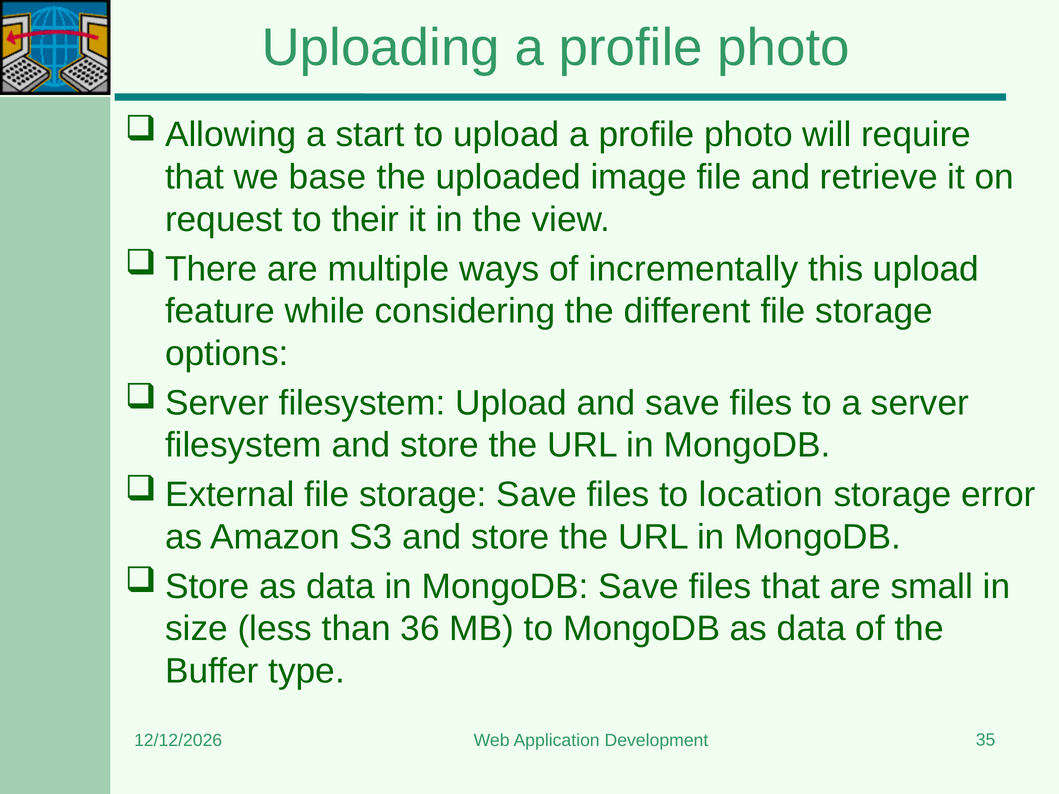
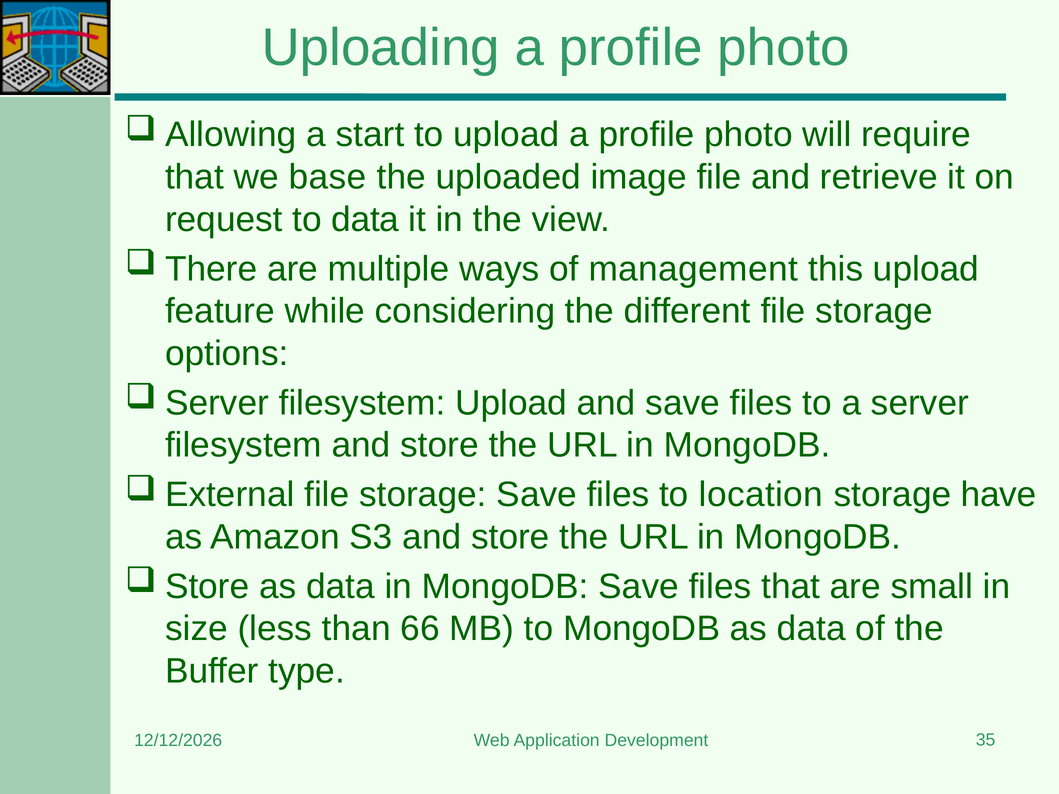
to their: their -> data (365, 220)
incrementally: incrementally -> management (693, 269)
error: error -> have (999, 495)
36: 36 -> 66 (420, 629)
